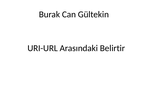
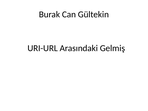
Belirtir: Belirtir -> Gelmiş (112, 48)
